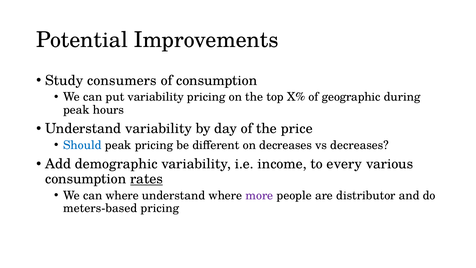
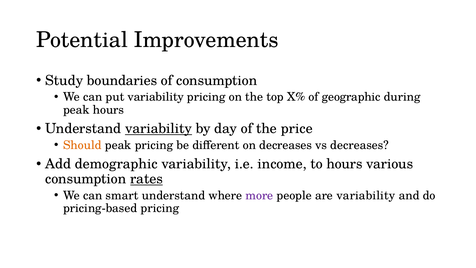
consumers: consumers -> boundaries (122, 80)
variability underline: none -> present (159, 129)
Should colour: blue -> orange (82, 145)
to every: every -> hours (344, 164)
can where: where -> smart (122, 195)
are distributor: distributor -> variability (366, 195)
meters-based: meters-based -> pricing-based (100, 208)
